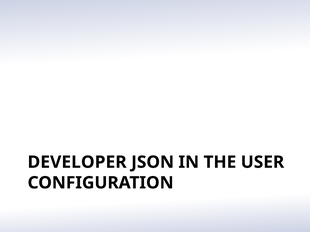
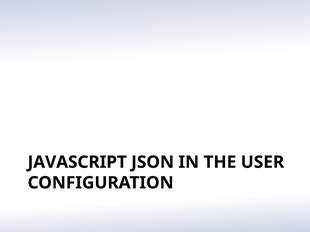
DEVELOPER: DEVELOPER -> JAVASCRIPT (77, 162)
